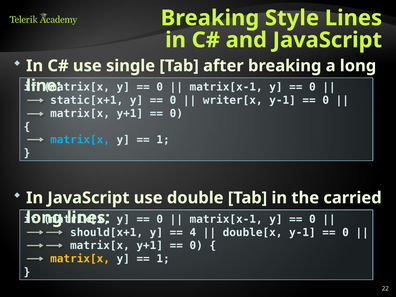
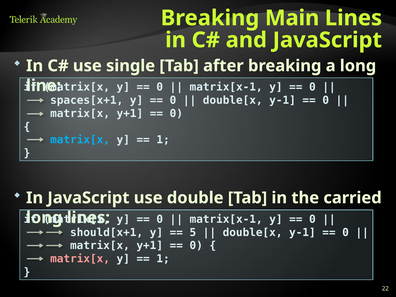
Style: Style -> Main (292, 18)
static[x+1: static[x+1 -> spaces[x+1 (87, 100)
writer[x: writer[x -> double[x (233, 100)
4: 4 -> 5 (193, 232)
matrix[x colour: yellow -> pink (80, 259)
